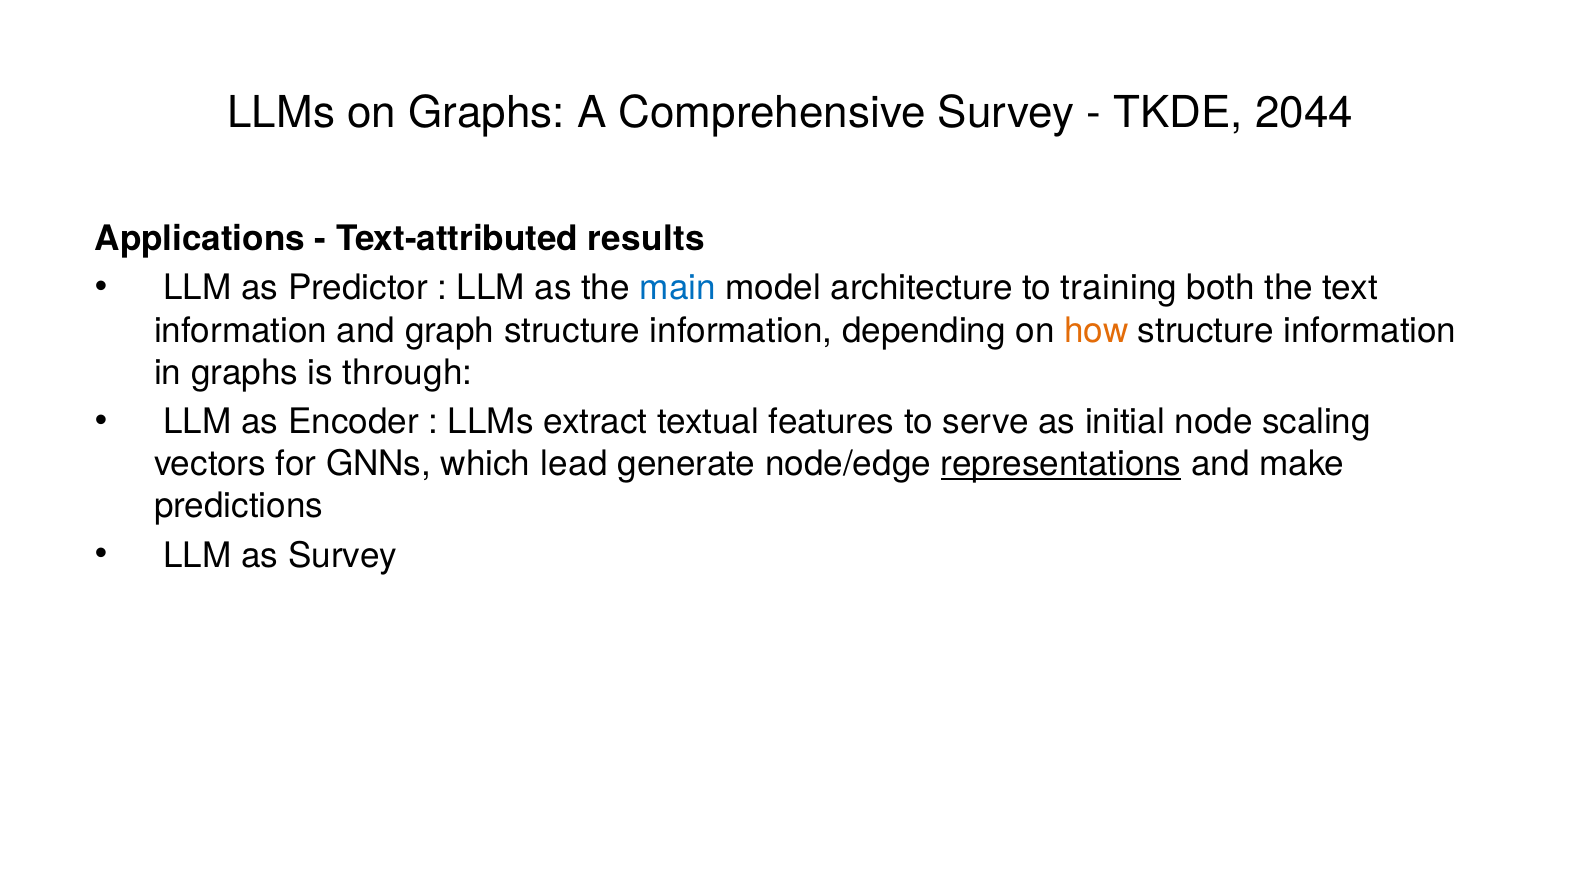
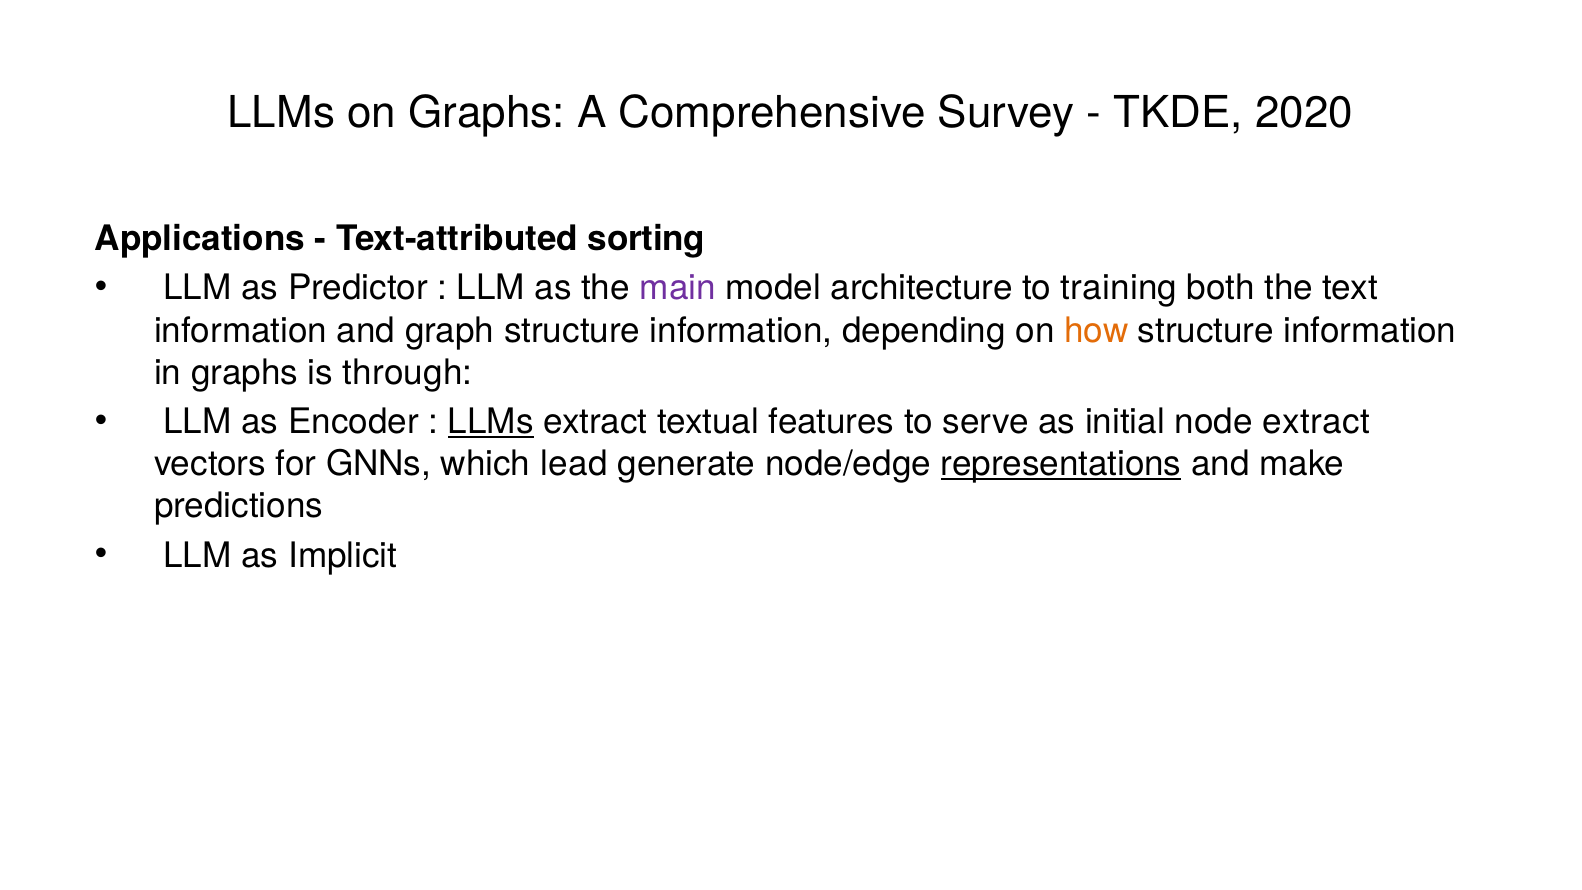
2044: 2044 -> 2020 (1304, 113)
results: results -> sorting (647, 239)
main colour: blue -> purple (678, 288)
LLMs underline: none -> present (491, 422)
node scaling: scaling -> extract (1316, 422)
as Survey: Survey -> Implicit (343, 555)
